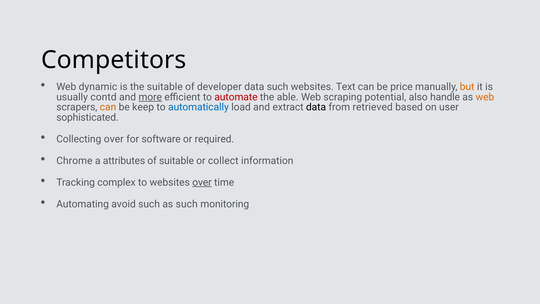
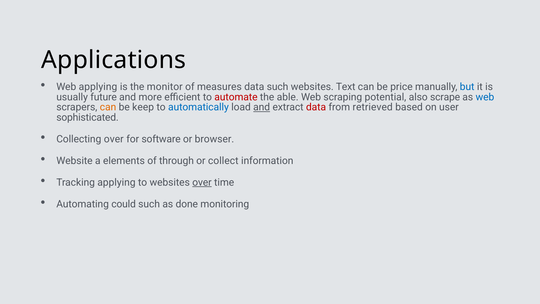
Competitors: Competitors -> Applications (114, 60)
Web dynamic: dynamic -> applying (98, 87)
the suitable: suitable -> monitor (165, 87)
developer: developer -> measures (219, 87)
but colour: orange -> blue (467, 87)
contd: contd -> future (104, 97)
more underline: present -> none (150, 97)
handle: handle -> scrape (445, 97)
web colour: orange -> blue (485, 97)
and underline: none -> present (262, 107)
data colour: black -> red (316, 107)
required: required -> browser (214, 139)
Chrome: Chrome -> Website (74, 161)
attributes: attributes -> elements (124, 161)
of suitable: suitable -> through (176, 161)
Tracking complex: complex -> applying (116, 182)
avoid: avoid -> could (124, 204)
as such: such -> done (187, 204)
